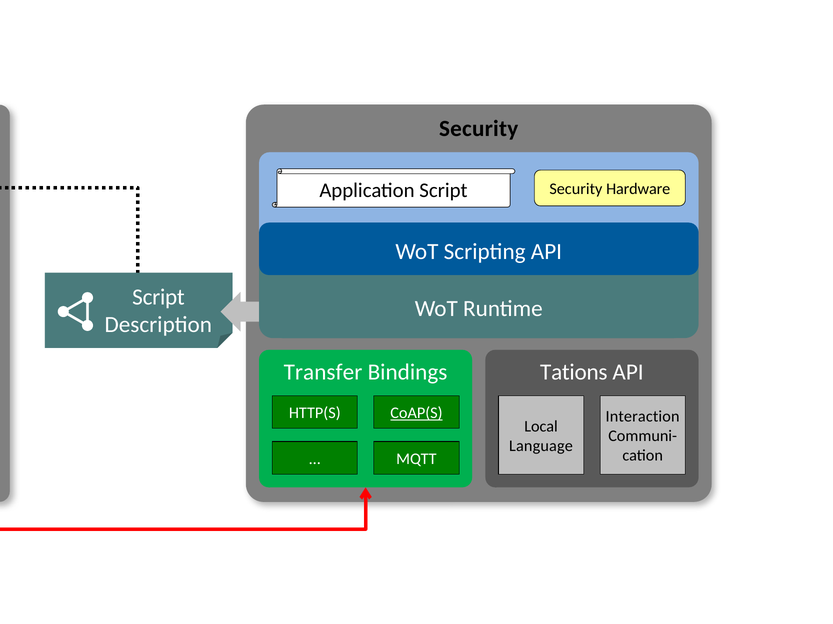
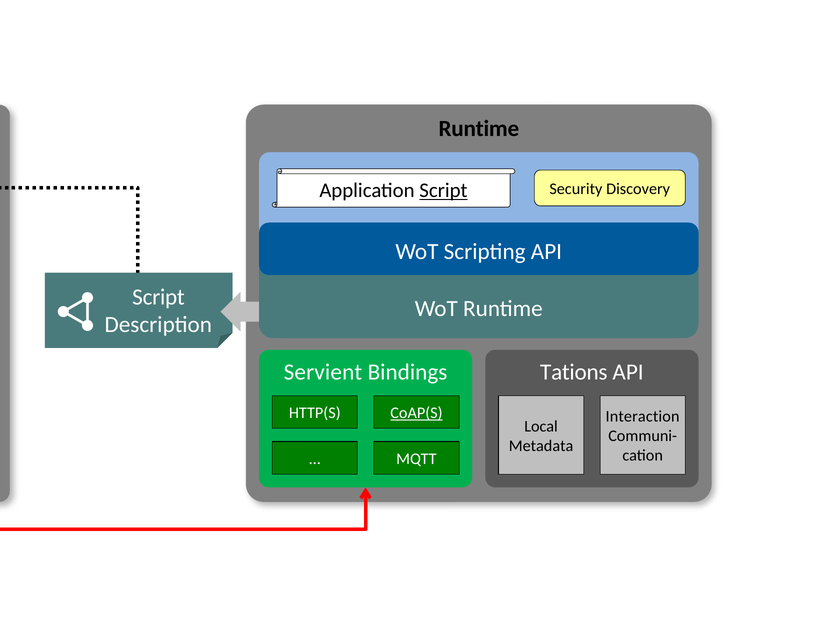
Security: Security -> Runtime (479, 129)
Script underline: none -> present (443, 191)
Hardware: Hardware -> Discovery (638, 189)
Transfer: Transfer -> Servient (323, 373)
Language: Language -> Metadata (541, 446)
